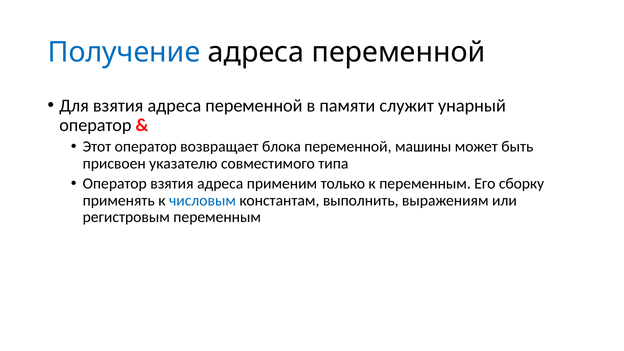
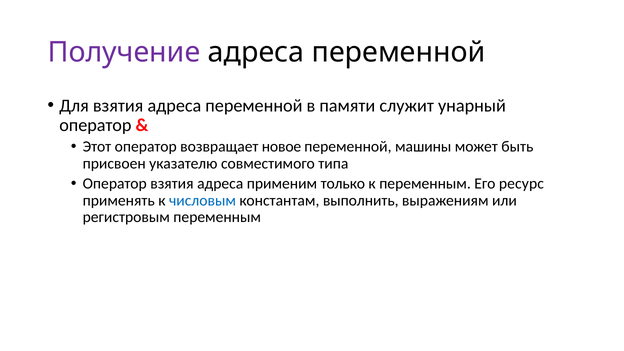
Получение colour: blue -> purple (124, 52)
блока: блока -> новое (282, 147)
сборку: сборку -> ресурс (521, 184)
